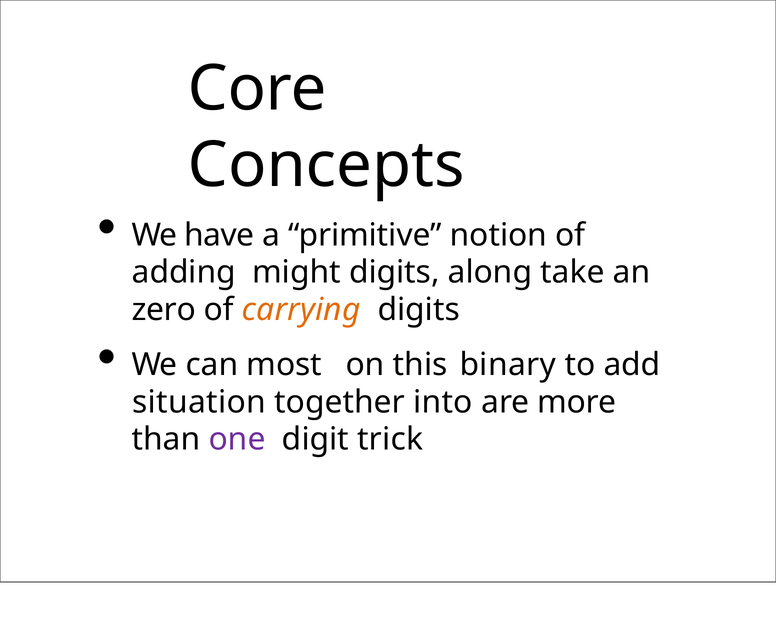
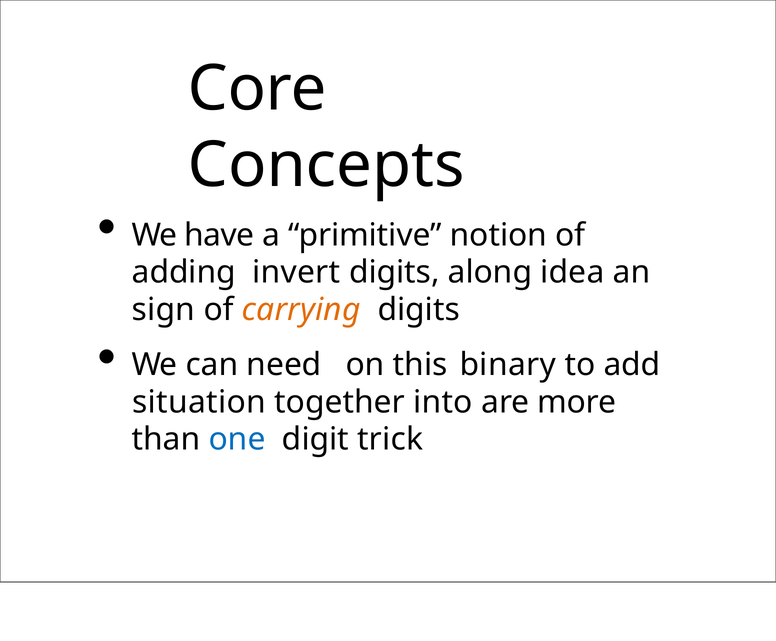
might: might -> invert (296, 272)
take: take -> idea (572, 272)
zero: zero -> sign (163, 310)
most: most -> need (284, 365)
one colour: purple -> blue (237, 439)
